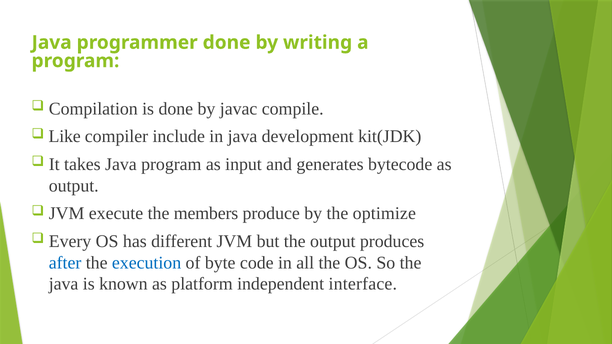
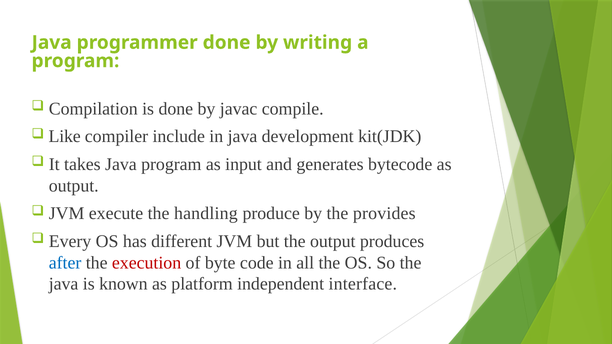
members: members -> handling (206, 214)
optimize: optimize -> provides (384, 214)
execution colour: blue -> red (147, 263)
